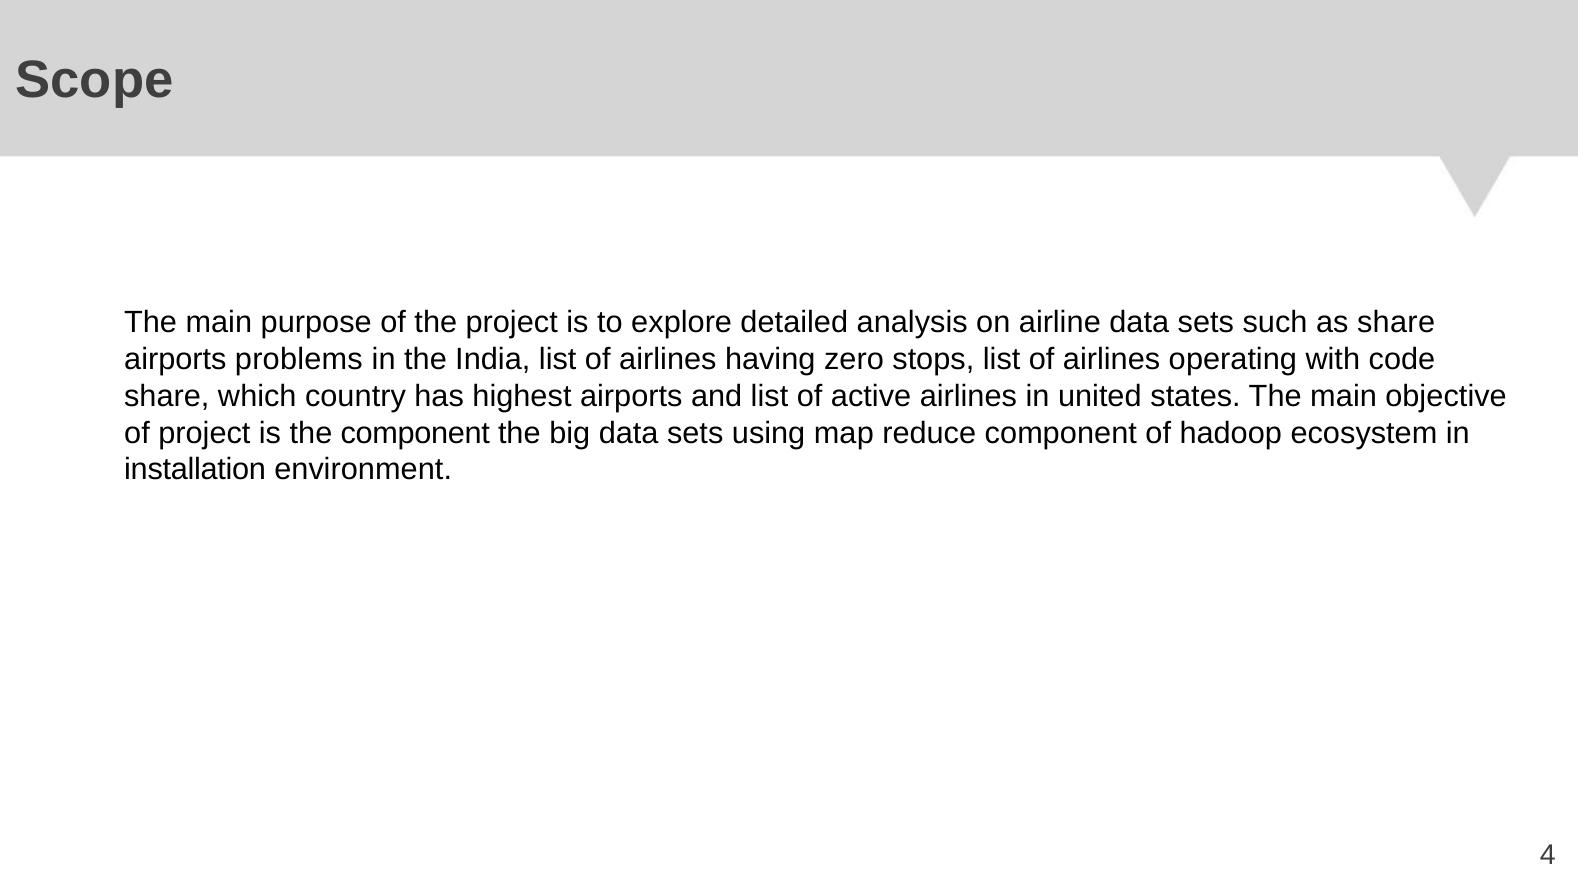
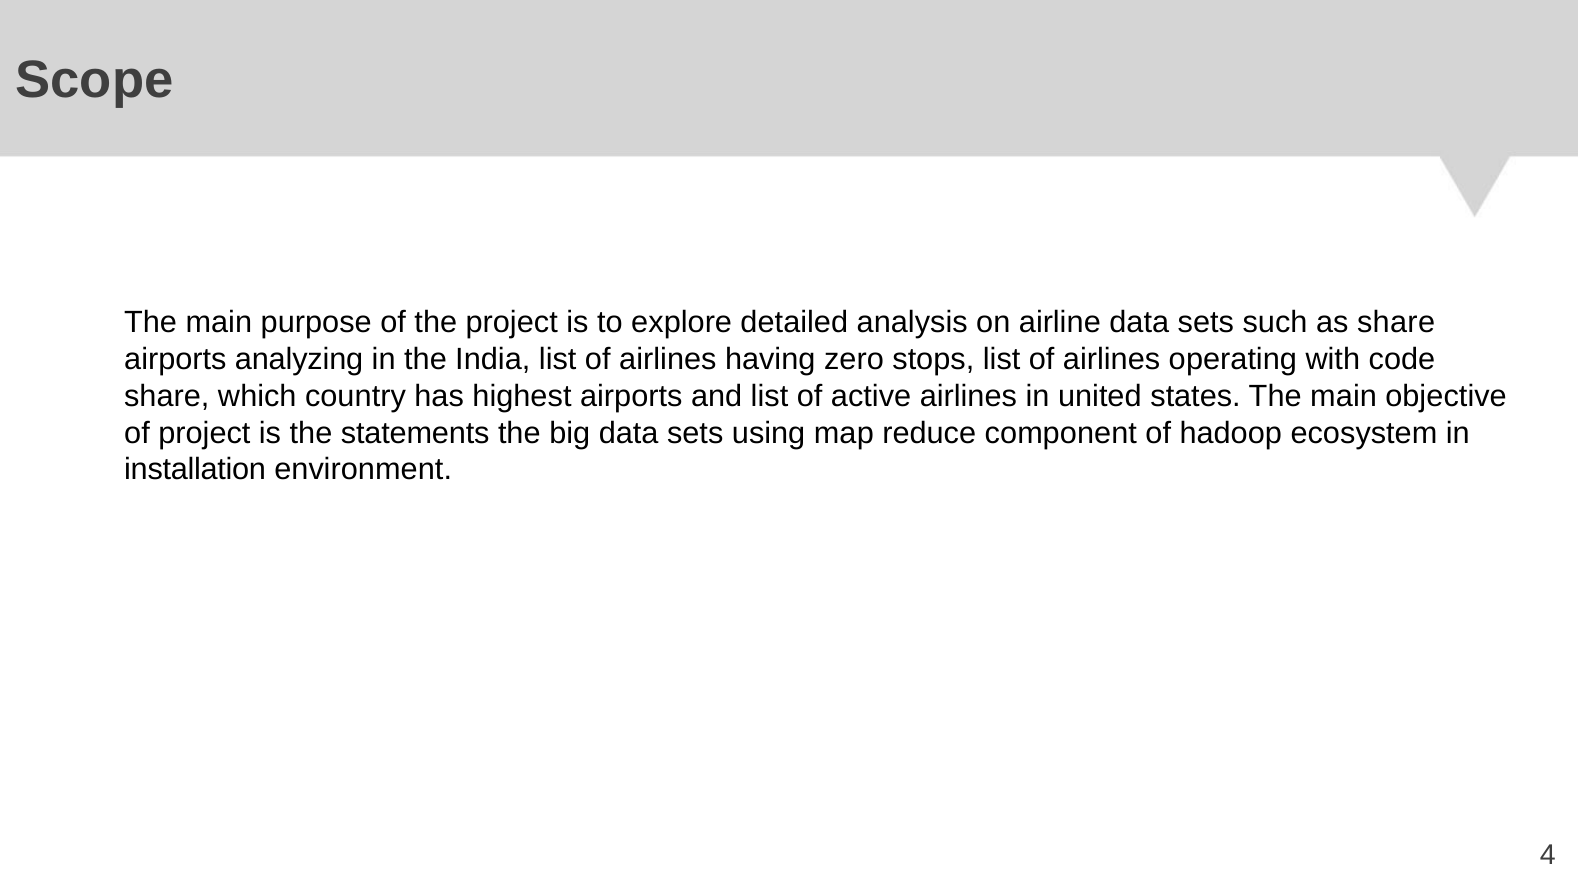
problems: problems -> analyzing (299, 359)
the component: component -> statements (415, 433)
